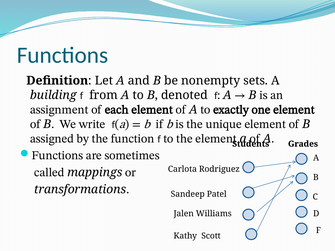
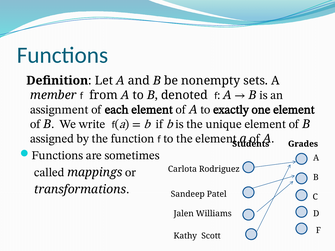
building: building -> member (53, 95)
